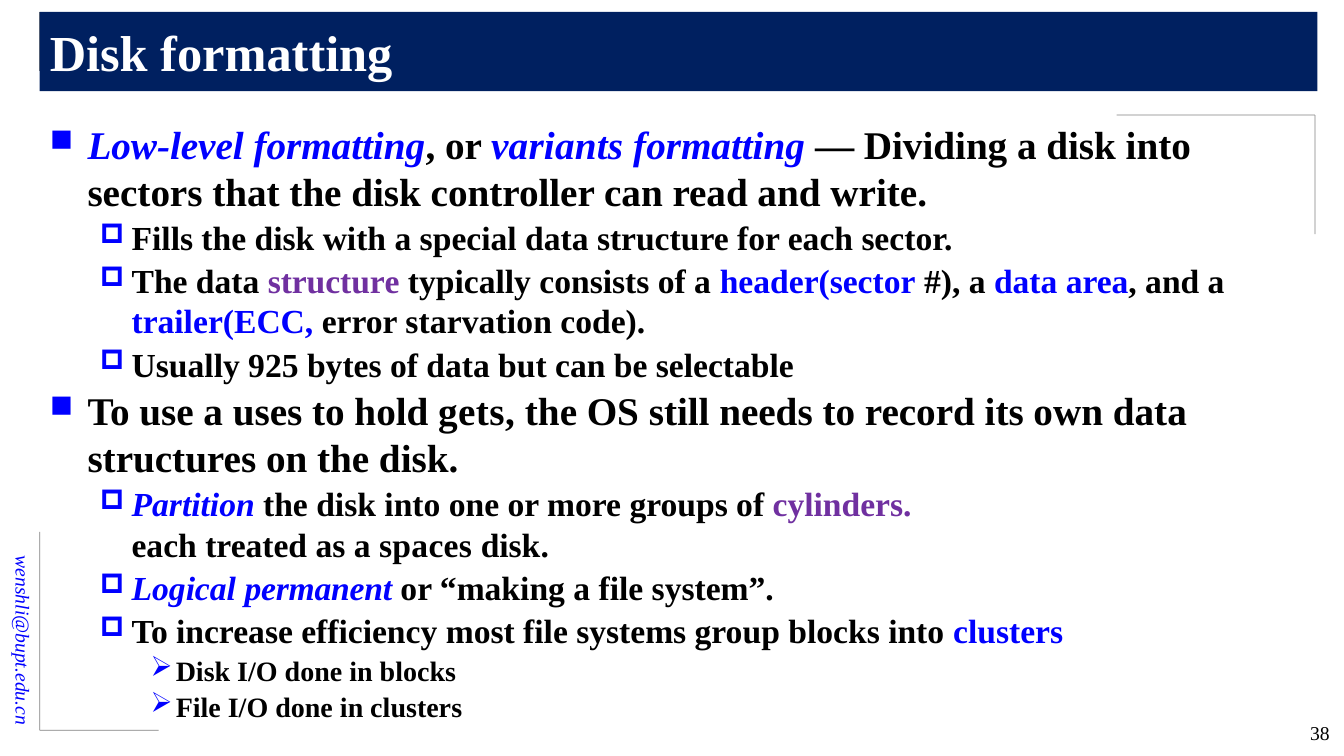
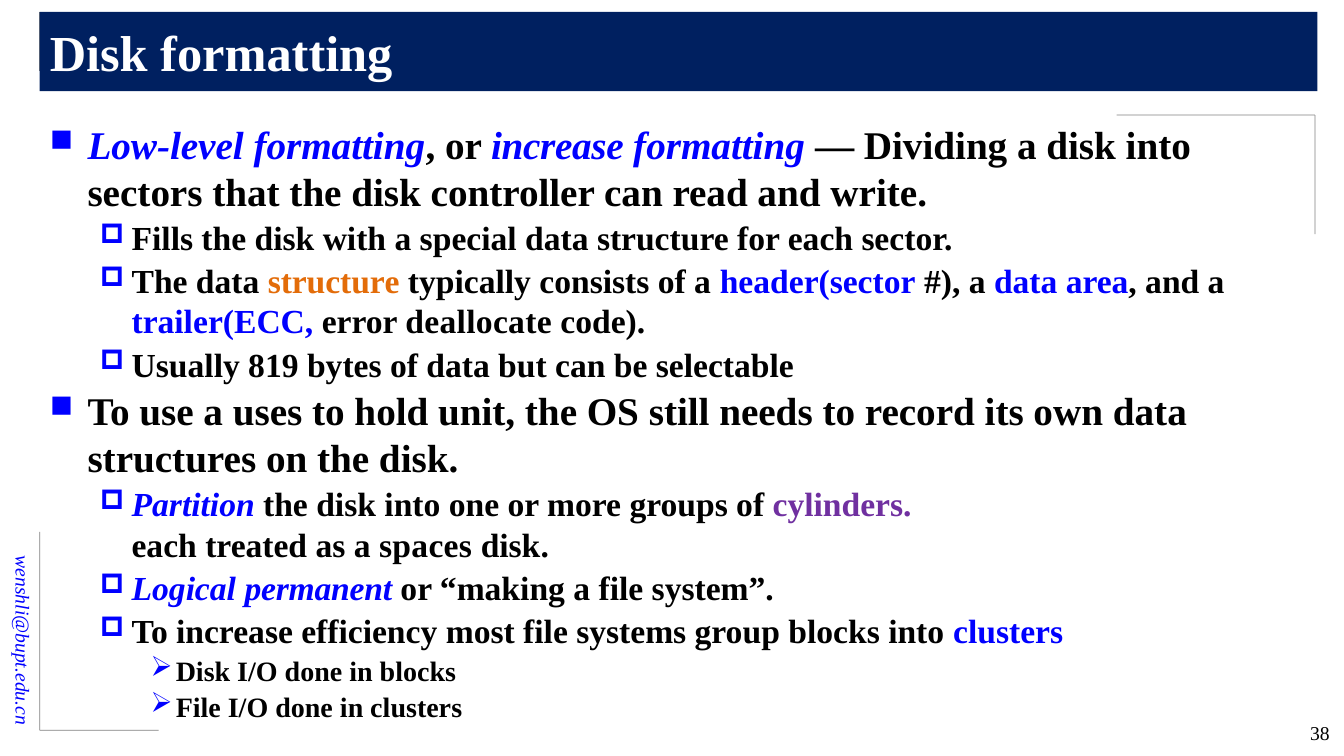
or variants: variants -> increase (557, 146)
structure colour: purple -> orange (334, 282)
starvation: starvation -> deallocate (479, 323)
925: 925 -> 819 (273, 366)
gets: gets -> unit (477, 413)
